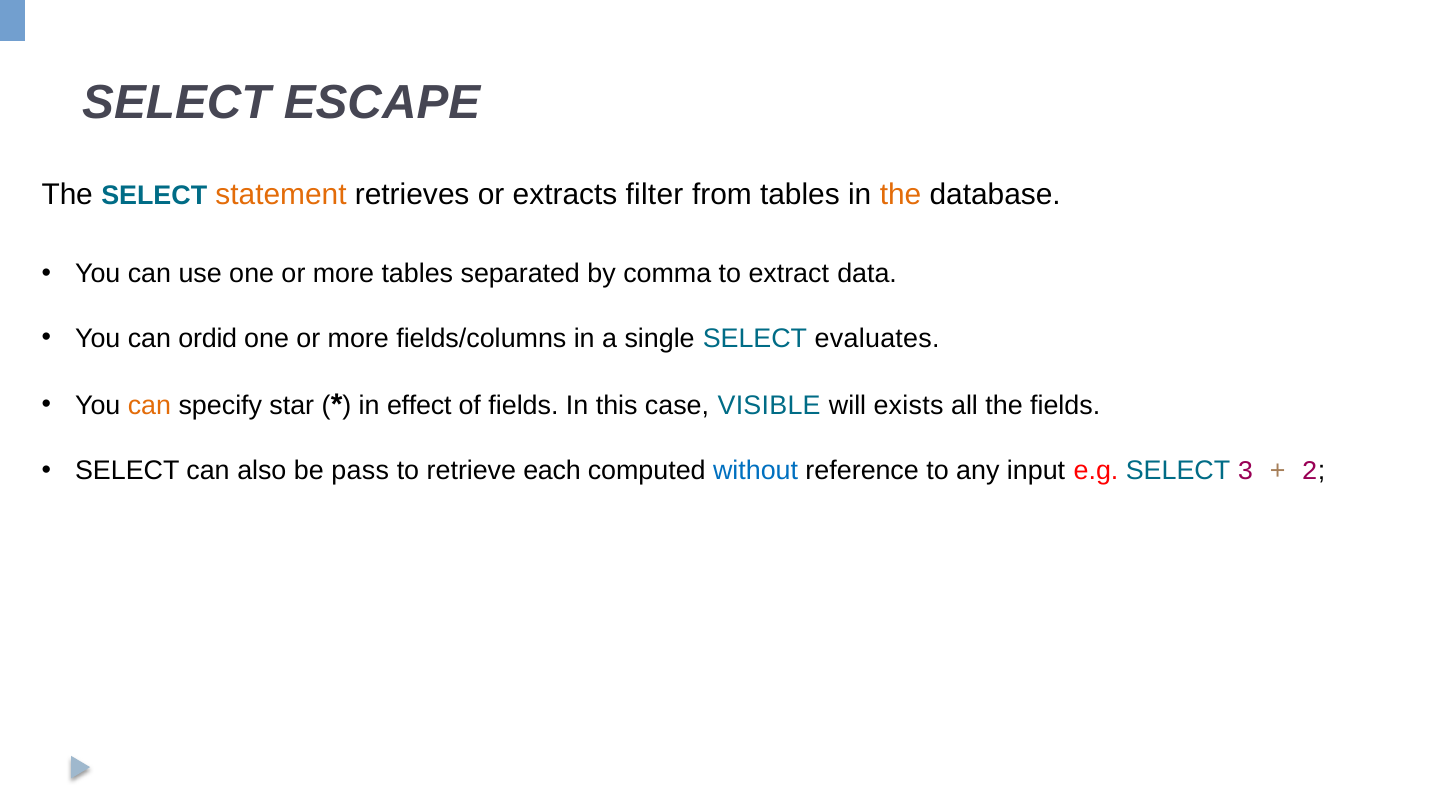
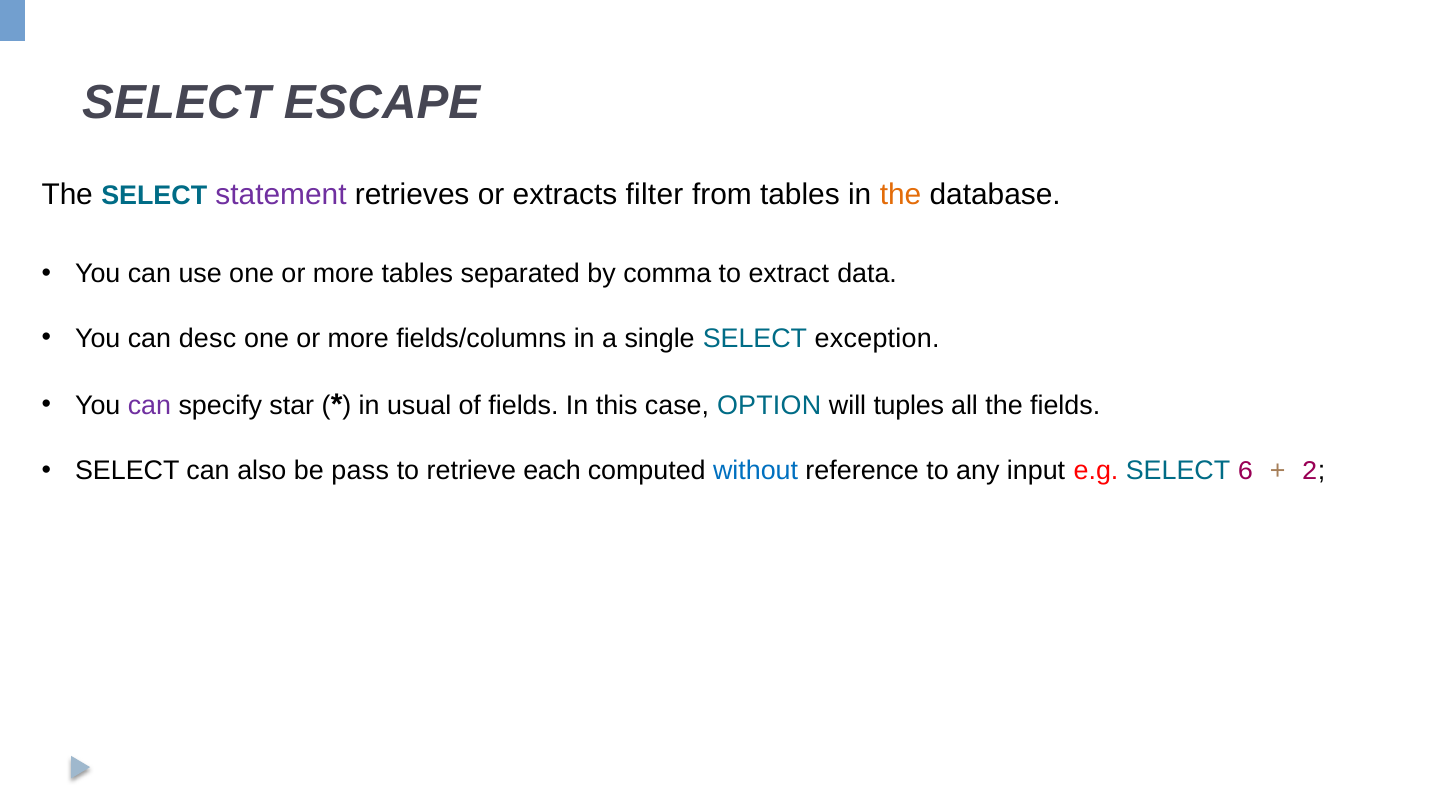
statement colour: orange -> purple (281, 195)
ordid: ordid -> desc (208, 338)
evaluates: evaluates -> exception (877, 338)
can colour: orange -> purple (149, 406)
effect: effect -> usual (419, 406)
VISIBLE: VISIBLE -> OPTION (769, 406)
exists: exists -> tuples (909, 406)
3: 3 -> 6 (1245, 471)
